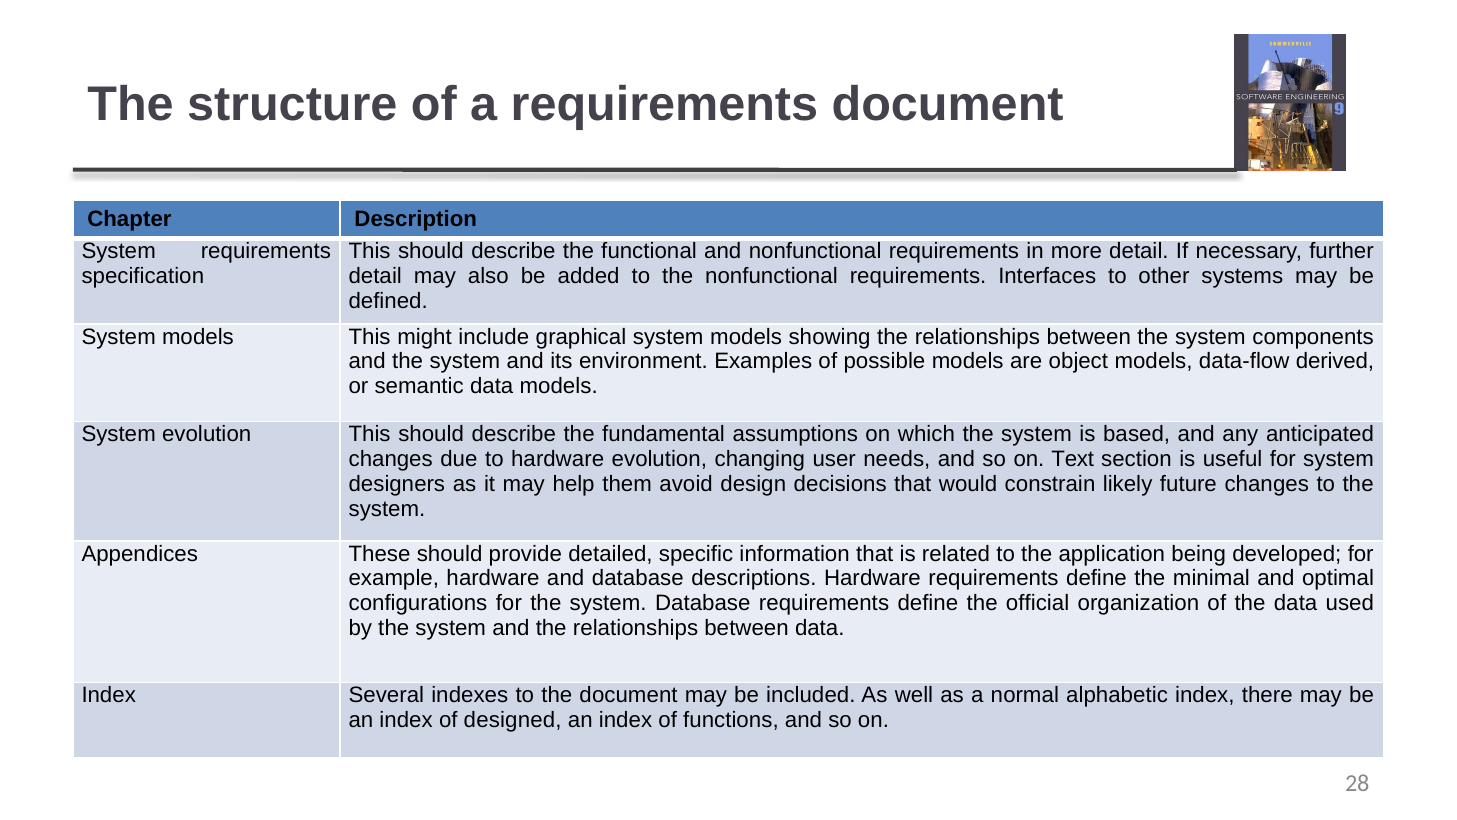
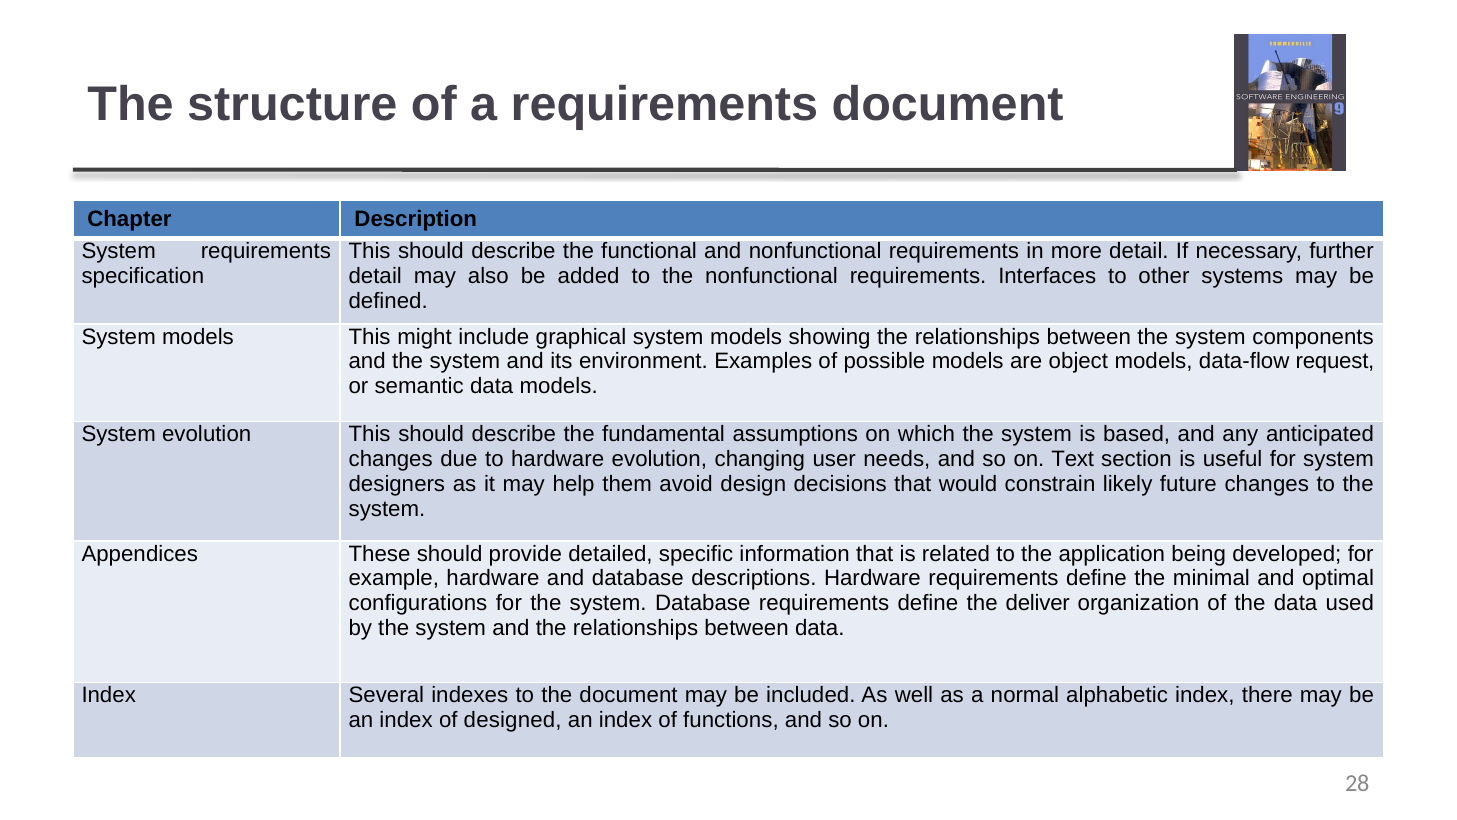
derived: derived -> request (1335, 361)
official: official -> deliver (1038, 603)
